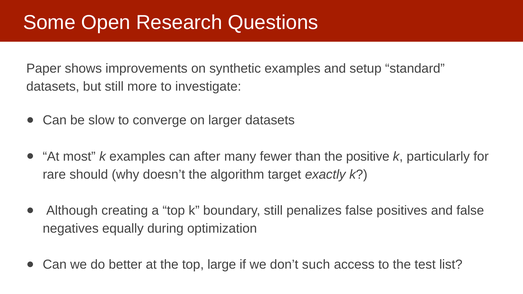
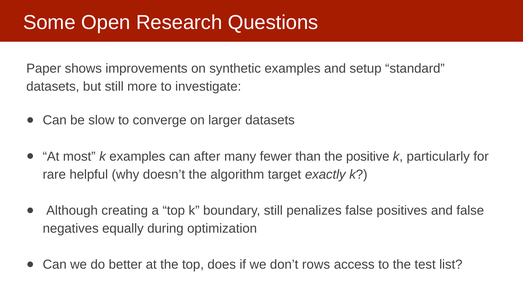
should: should -> helpful (89, 175)
large: large -> does (222, 265)
such: such -> rows (316, 265)
